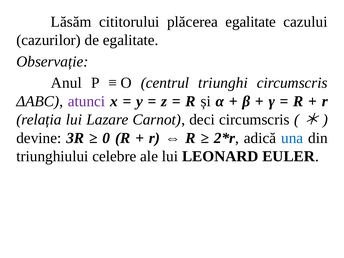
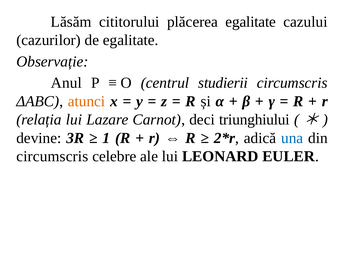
triunghi: triunghi -> studierii (223, 83)
atunci colour: purple -> orange (87, 101)
deci circumscris: circumscris -> triunghiului (254, 120)
0: 0 -> 1 (106, 138)
triunghiului: triunghiului -> circumscris (52, 156)
